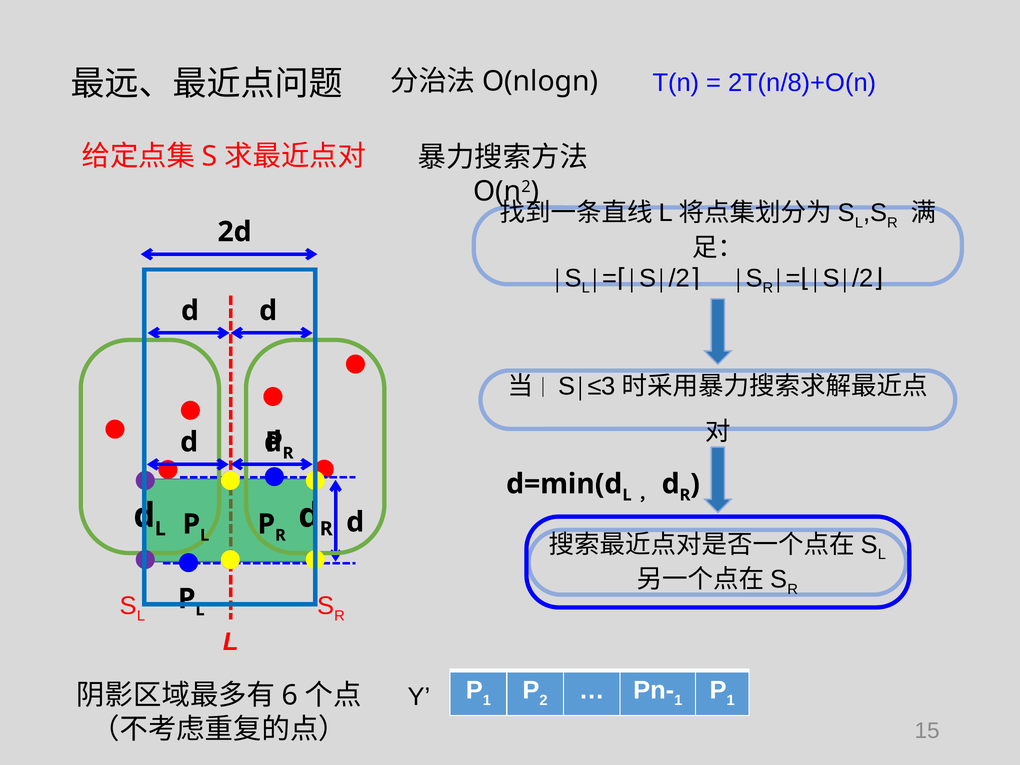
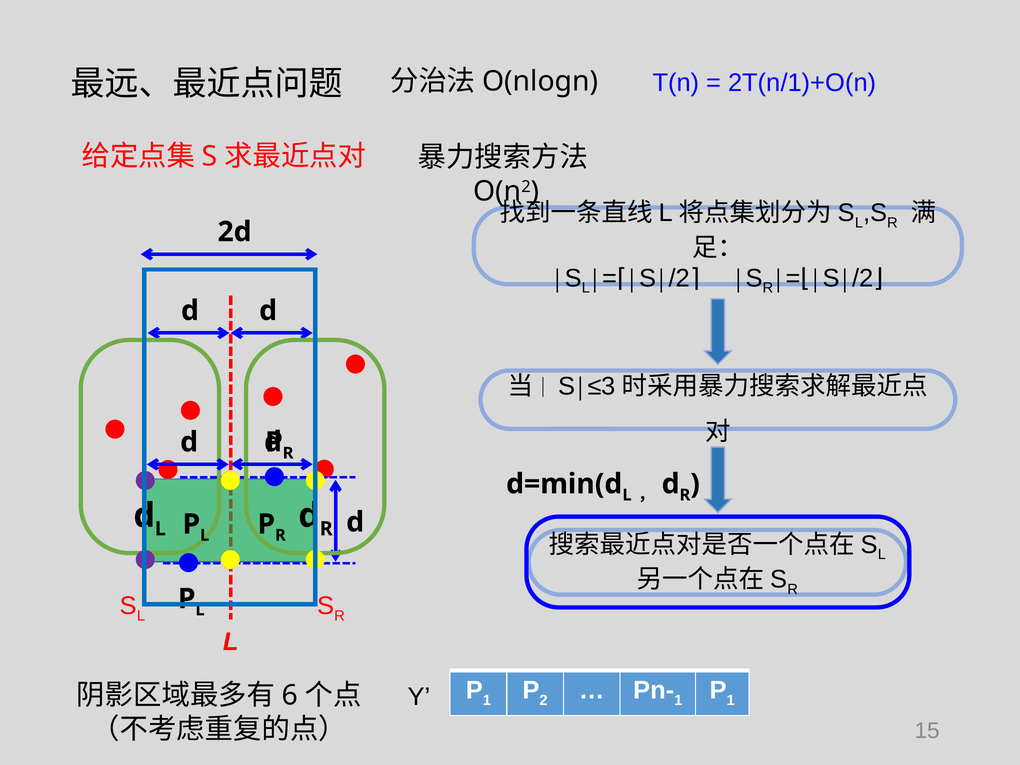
2T(n/8)+O(n: 2T(n/8)+O(n -> 2T(n/1)+O(n (802, 83)
